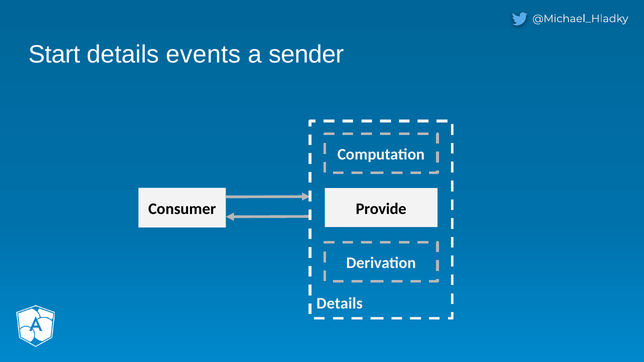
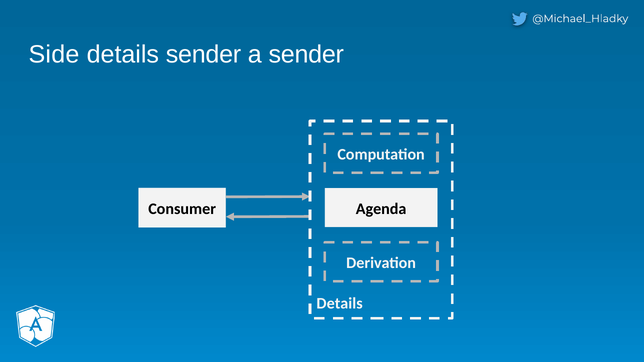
Start: Start -> Side (54, 55)
details events: events -> sender (204, 55)
Provide: Provide -> Agenda (381, 209)
